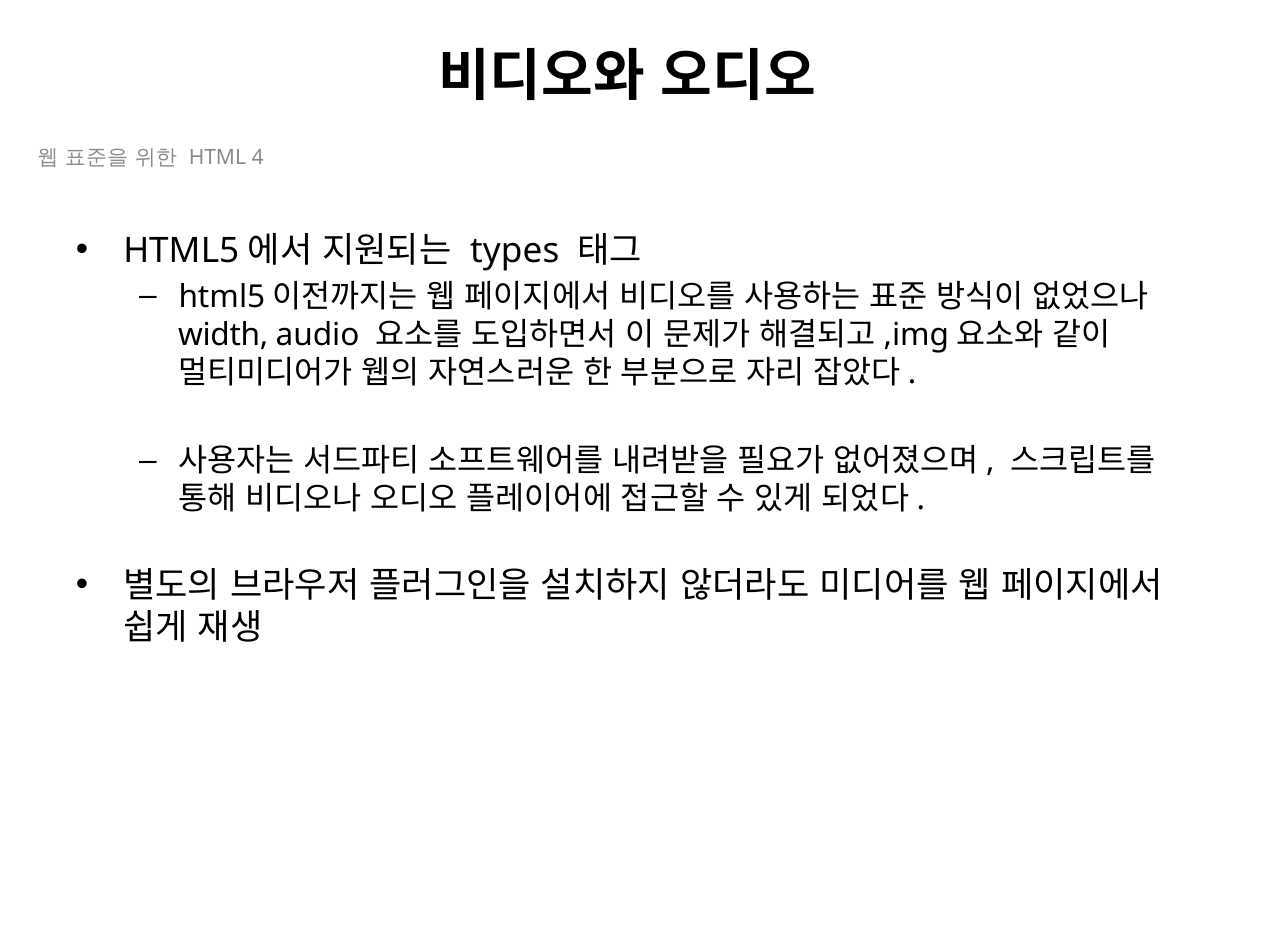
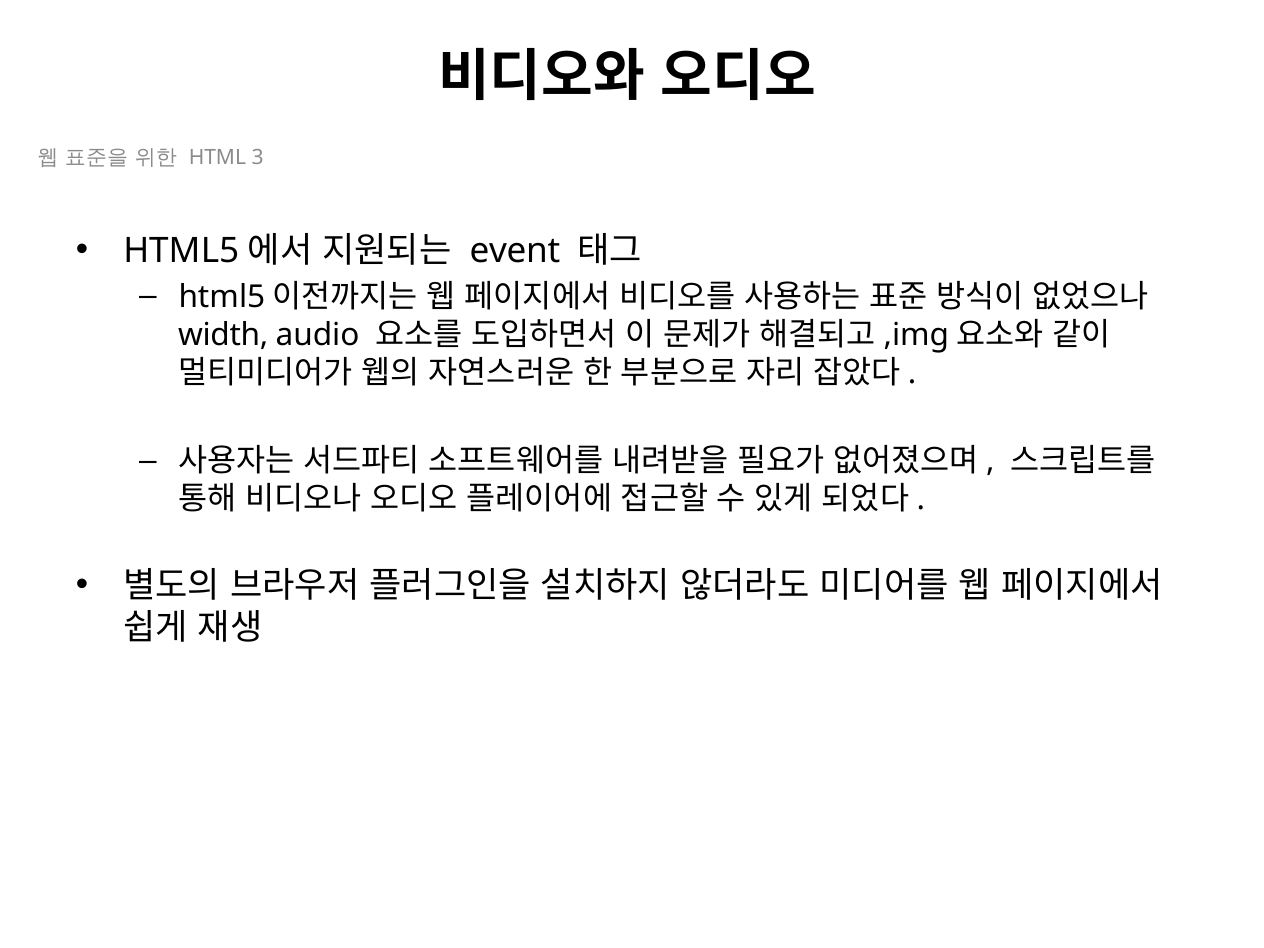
4: 4 -> 3 (258, 157)
types: types -> event (515, 251)
